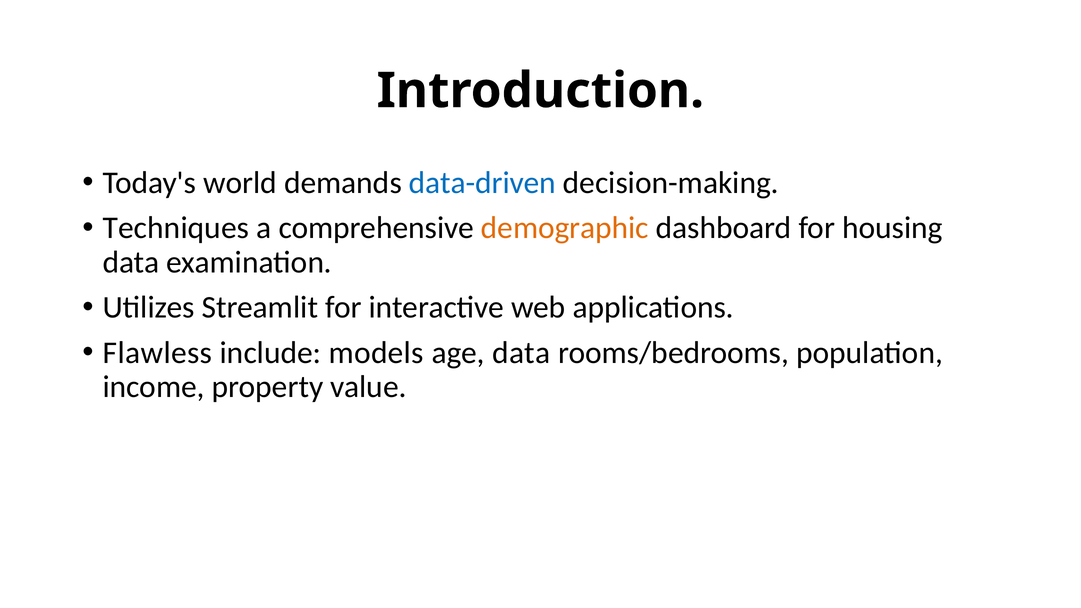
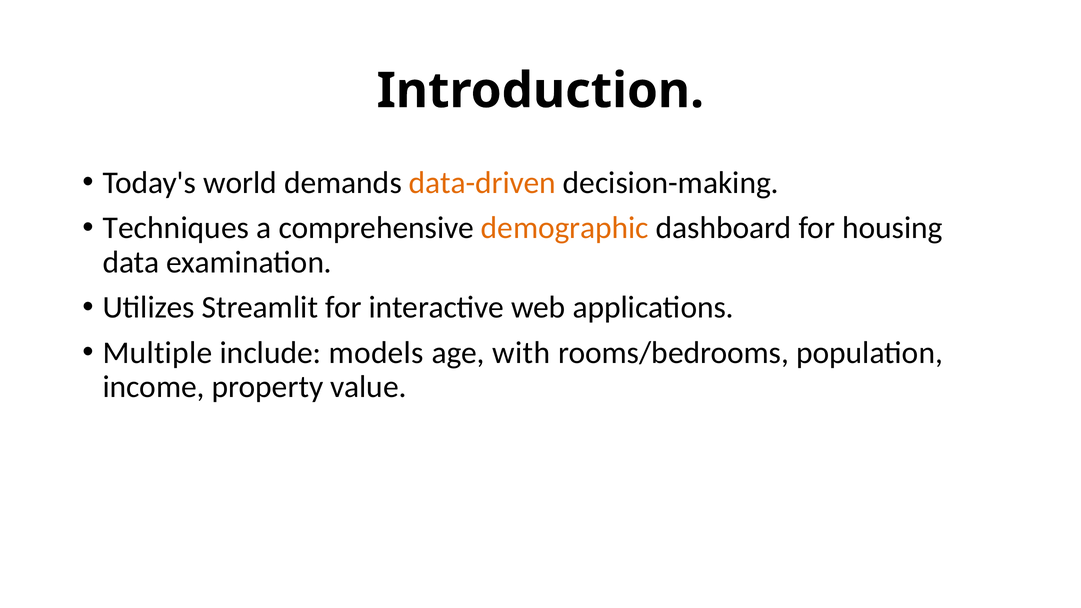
data-driven colour: blue -> orange (482, 183)
Flawless: Flawless -> Multiple (158, 353)
age data: data -> with (521, 353)
